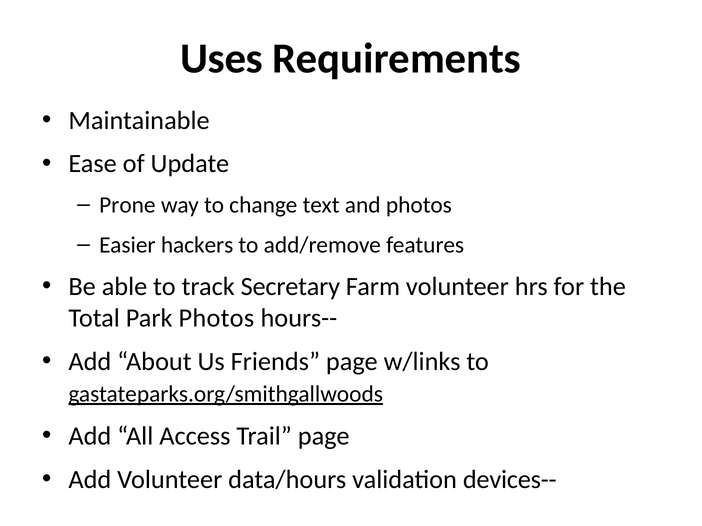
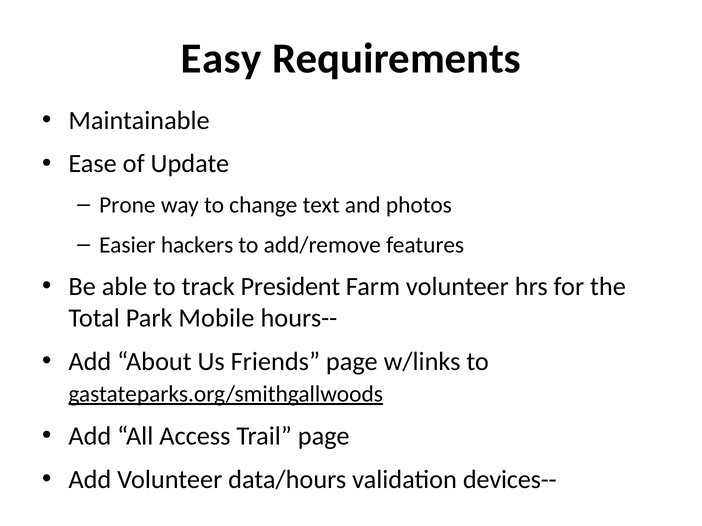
Uses: Uses -> Easy (221, 59)
Secretary: Secretary -> President (290, 287)
Park Photos: Photos -> Mobile (216, 318)
